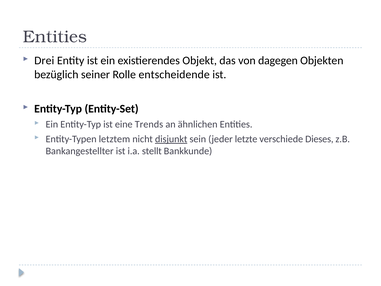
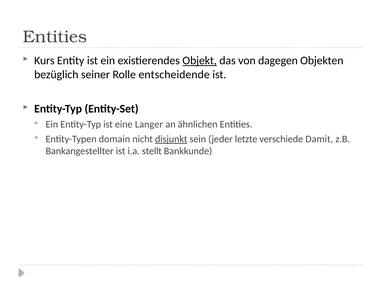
Drei: Drei -> Kurs (44, 60)
Objekt underline: none -> present (200, 60)
Trends: Trends -> Langer (149, 124)
letztem: letztem -> domain (114, 139)
Dieses: Dieses -> Damit (319, 139)
